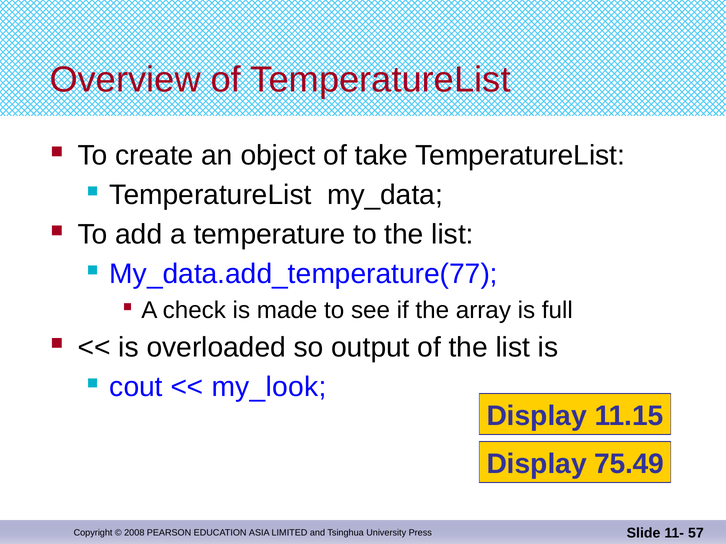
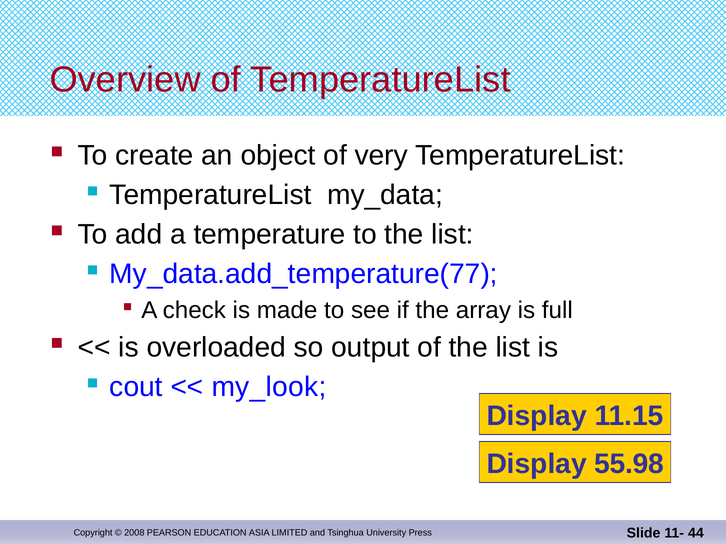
take: take -> very (381, 156)
75.49: 75.49 -> 55.98 (629, 464)
57: 57 -> 44 (696, 533)
